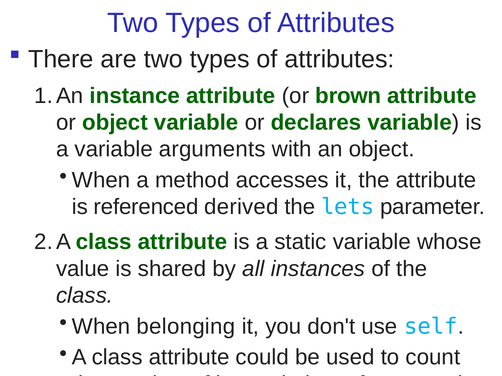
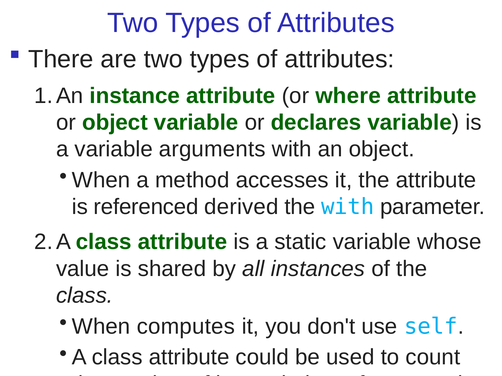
brown: brown -> where (348, 96)
the lets: lets -> with (348, 207)
belonging: belonging -> computes (186, 327)
